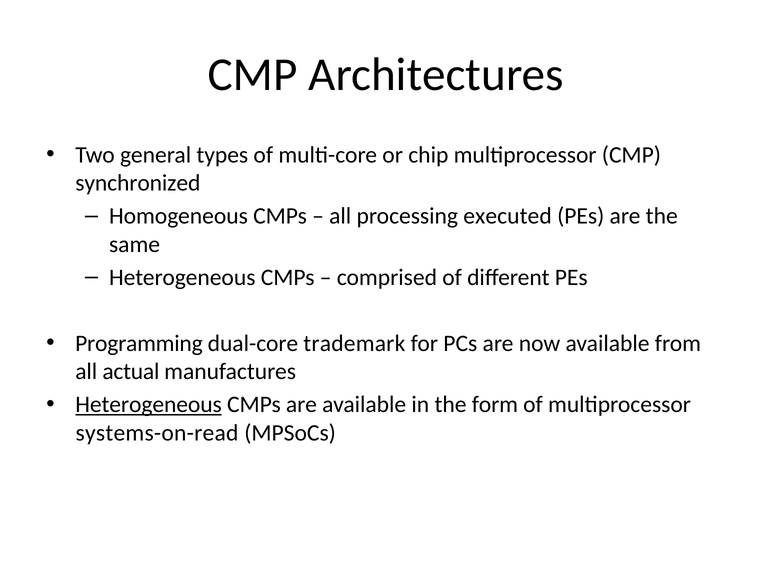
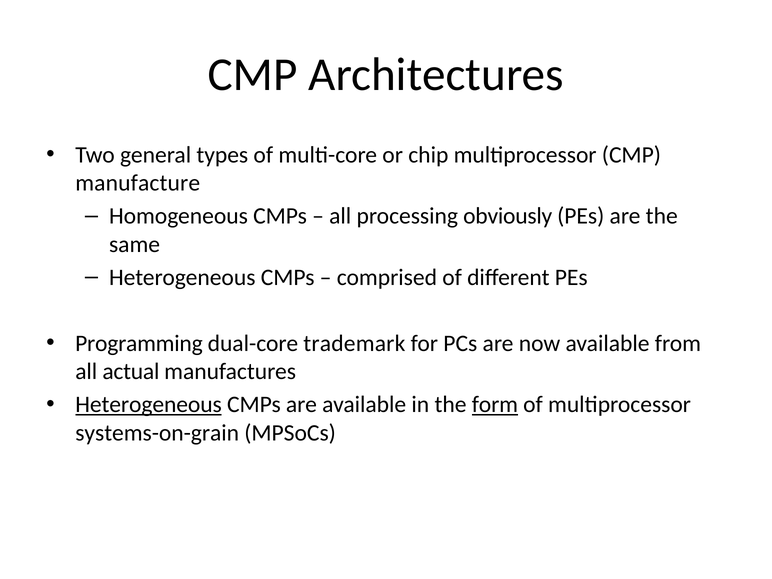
synchronized: synchronized -> manufacture (138, 183)
executed: executed -> obviously (508, 216)
form underline: none -> present (495, 405)
systems-on-read: systems-on-read -> systems-on-grain (157, 433)
